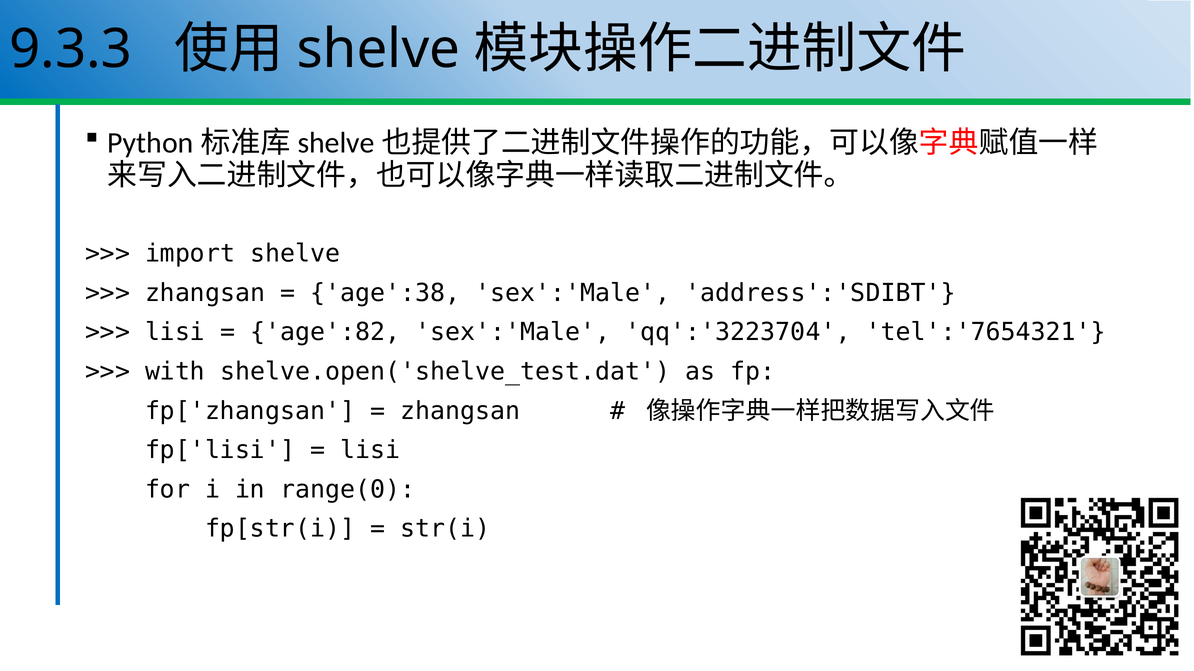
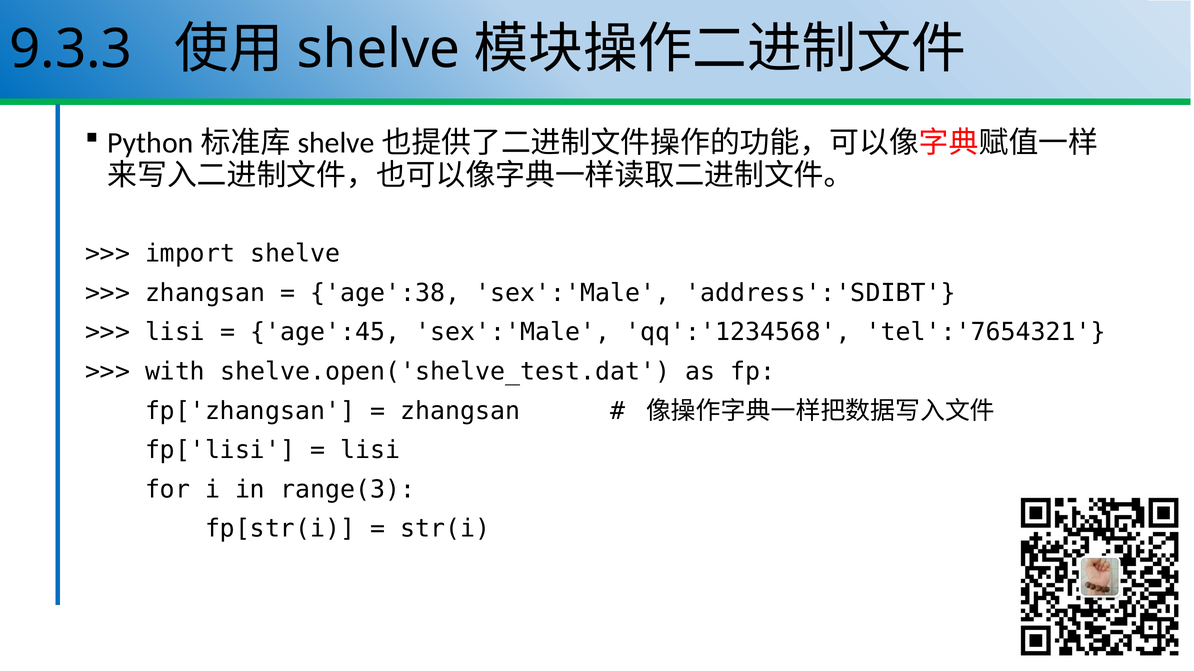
age':82: age':82 -> age':45 (325, 333)
qq':'3223704: qq':'3223704 -> qq':'1234568 (738, 333)
range(0: range(0 -> range(3 (348, 490)
